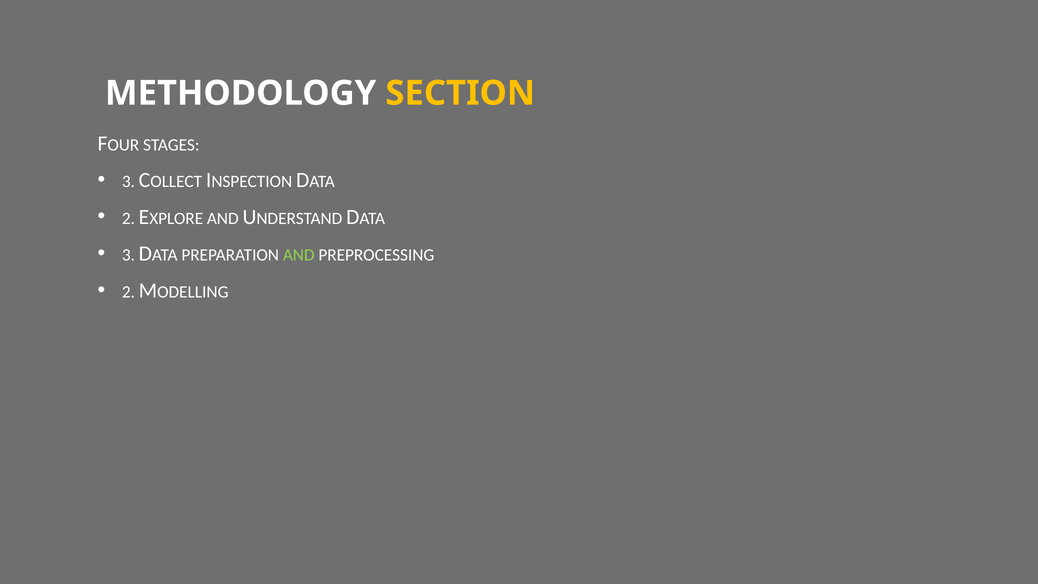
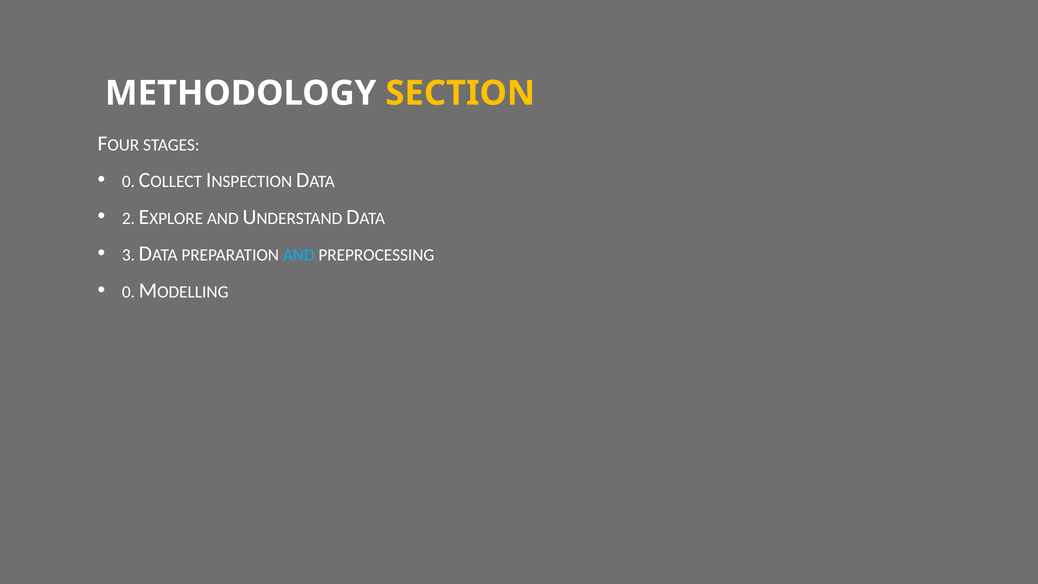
3: 3 -> 0 (128, 182)
AND colour: light green -> light blue (299, 255)
2: 2 -> 0 (128, 292)
